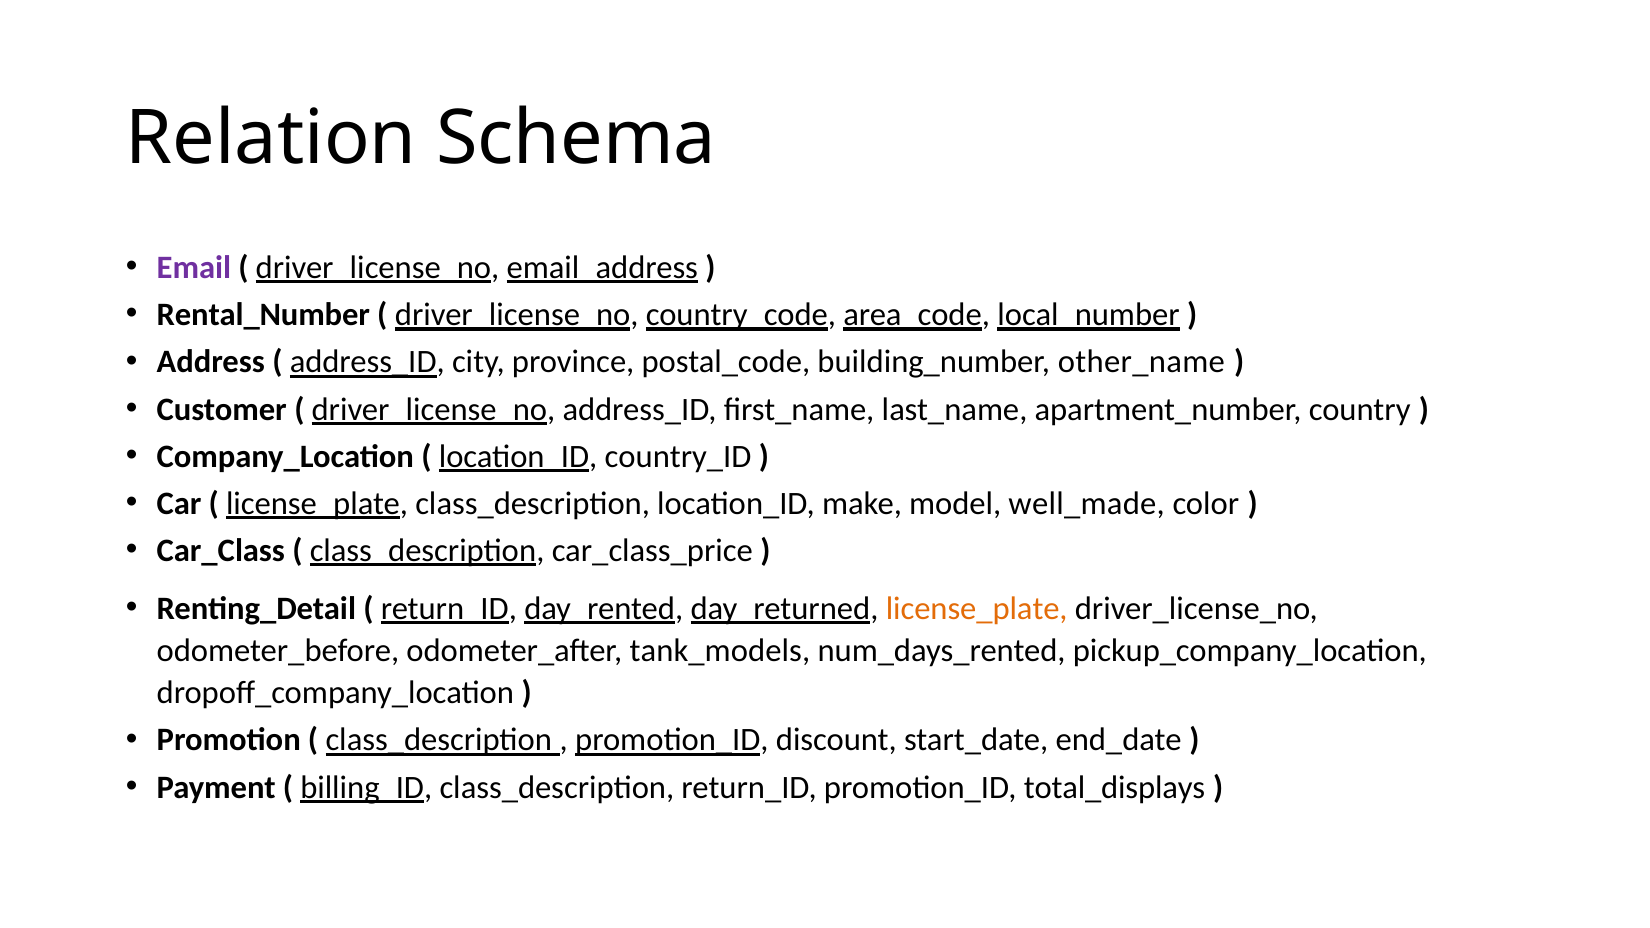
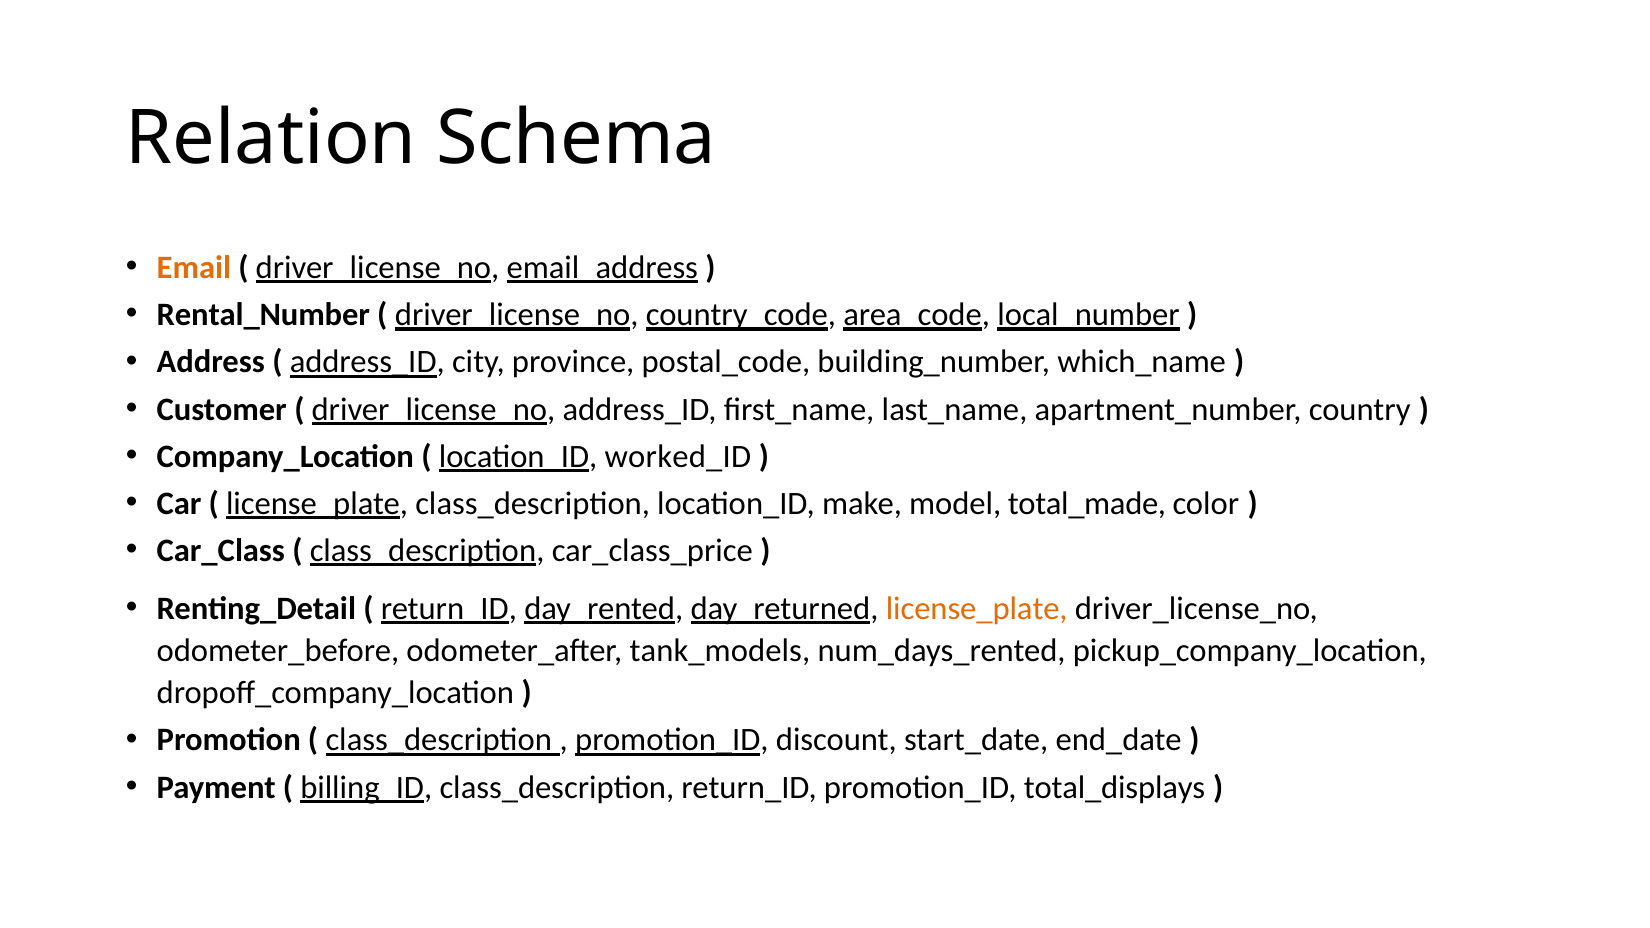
Email colour: purple -> orange (194, 268)
other_name: other_name -> which_name (1142, 362)
country_ID: country_ID -> worked_ID (678, 457)
well_made: well_made -> total_made (1087, 504)
